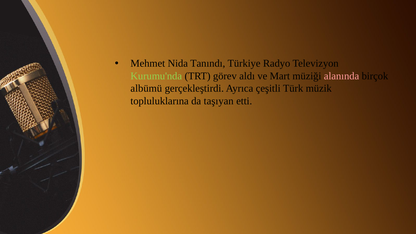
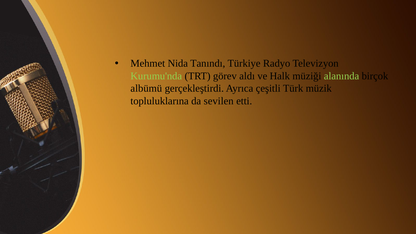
Mart: Mart -> Halk (280, 76)
alanında colour: pink -> light green (342, 76)
taşıyan: taşıyan -> sevilen (219, 101)
